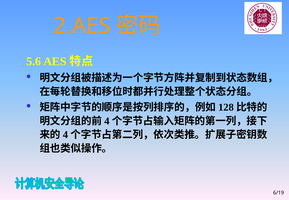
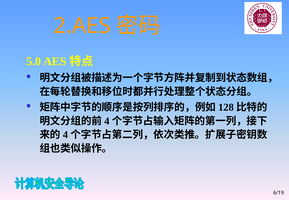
5.6: 5.6 -> 5.0 (34, 61)
